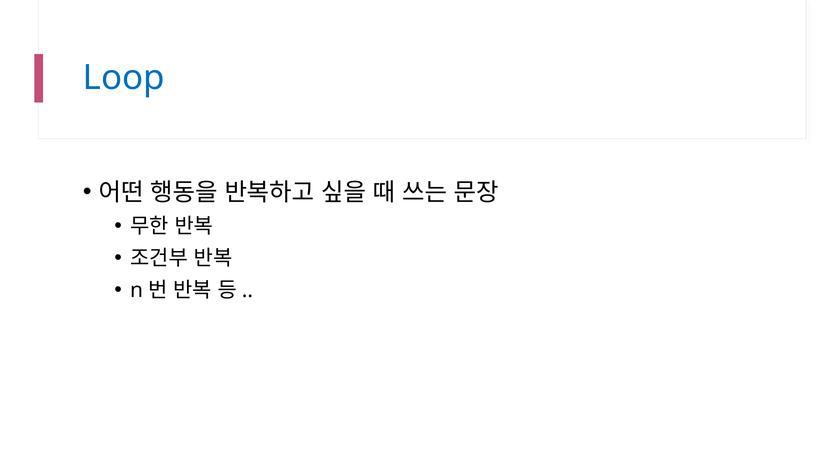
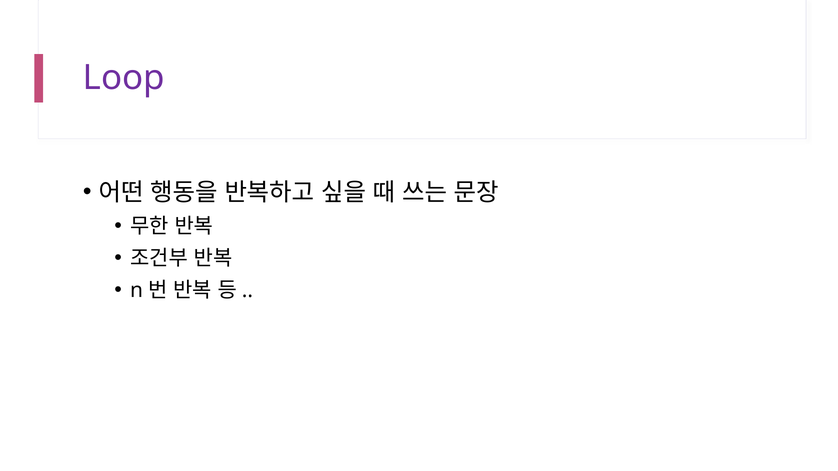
Loop colour: blue -> purple (124, 78)
